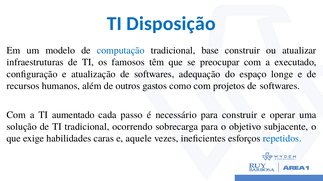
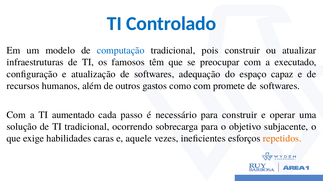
Disposição: Disposição -> Controlado (171, 24)
base: base -> pois (210, 51)
longe: longe -> capaz (282, 74)
projetos: projetos -> promete (229, 86)
repetidos colour: blue -> orange (282, 139)
